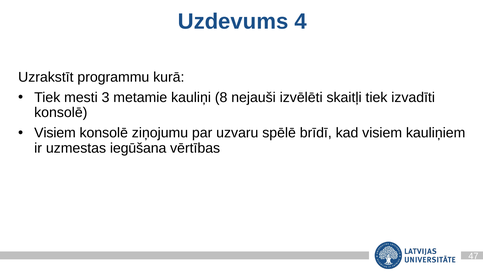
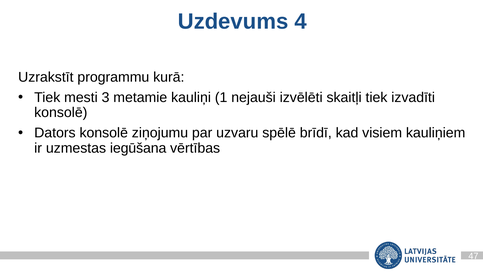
8: 8 -> 1 (221, 97)
Visiem: Visiem -> Dators (55, 133)
